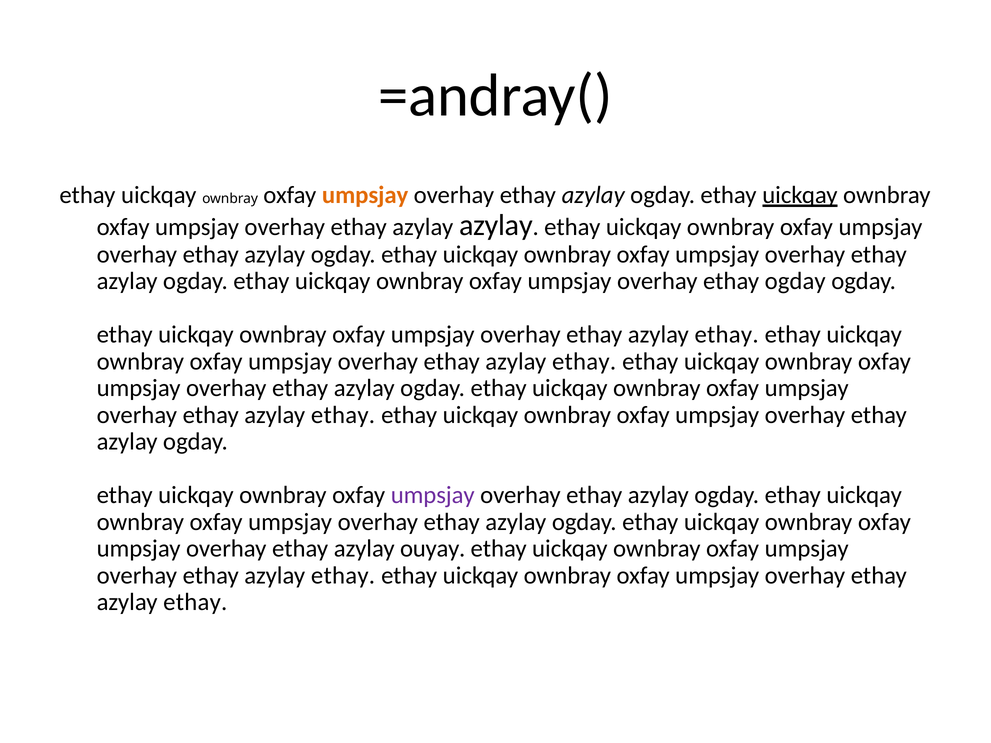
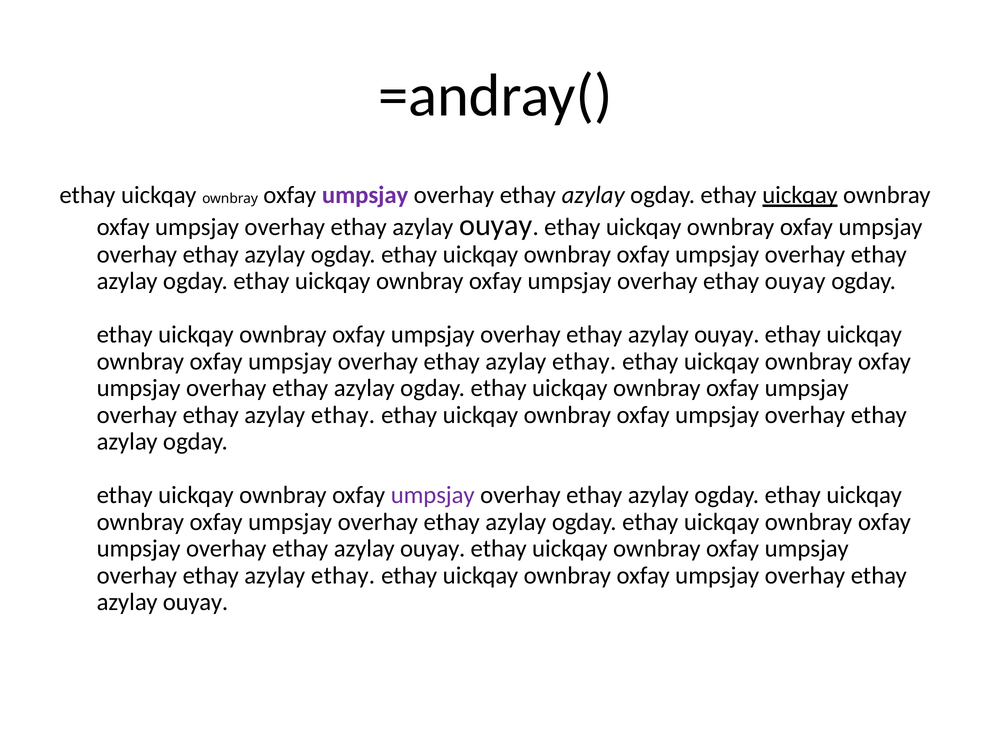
umpsjay colour: orange -> purple (365, 195)
azylay: azylay -> ouyay (496, 225)
ethay ogday: ogday -> ouyay (795, 281)
ethay: ethay -> ouyay (727, 335)
ethay: ethay -> ouyay (196, 602)
